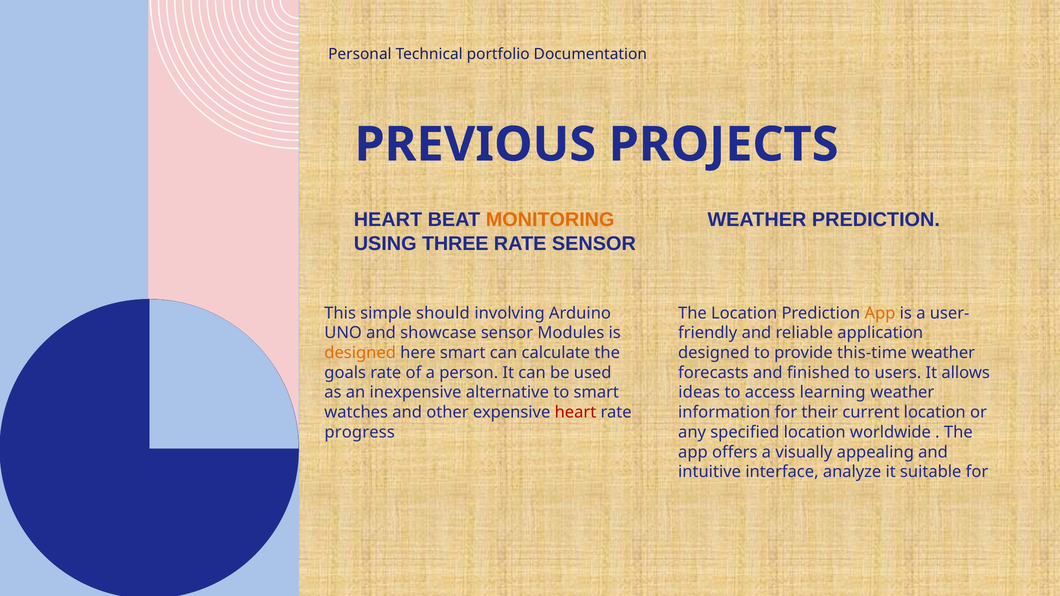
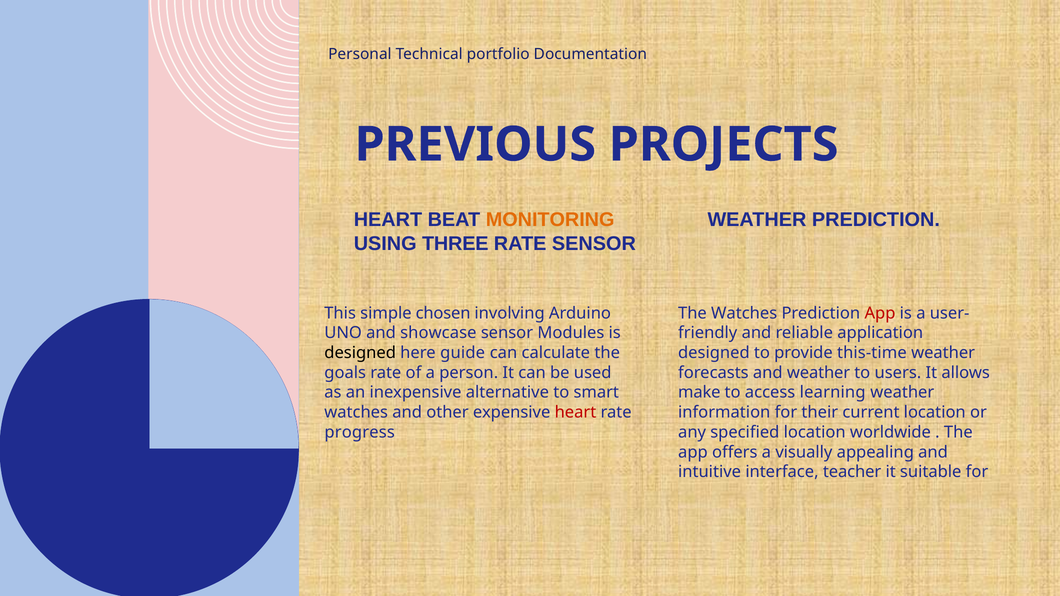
should: should -> chosen (443, 313)
The Location: Location -> Watches (744, 313)
App colour: orange -> red (880, 313)
designed colour: orange -> black (360, 353)
here smart: smart -> guide (463, 353)
and finished: finished -> weather (819, 373)
ideas: ideas -> make (699, 393)
analyze: analyze -> teacher (852, 472)
